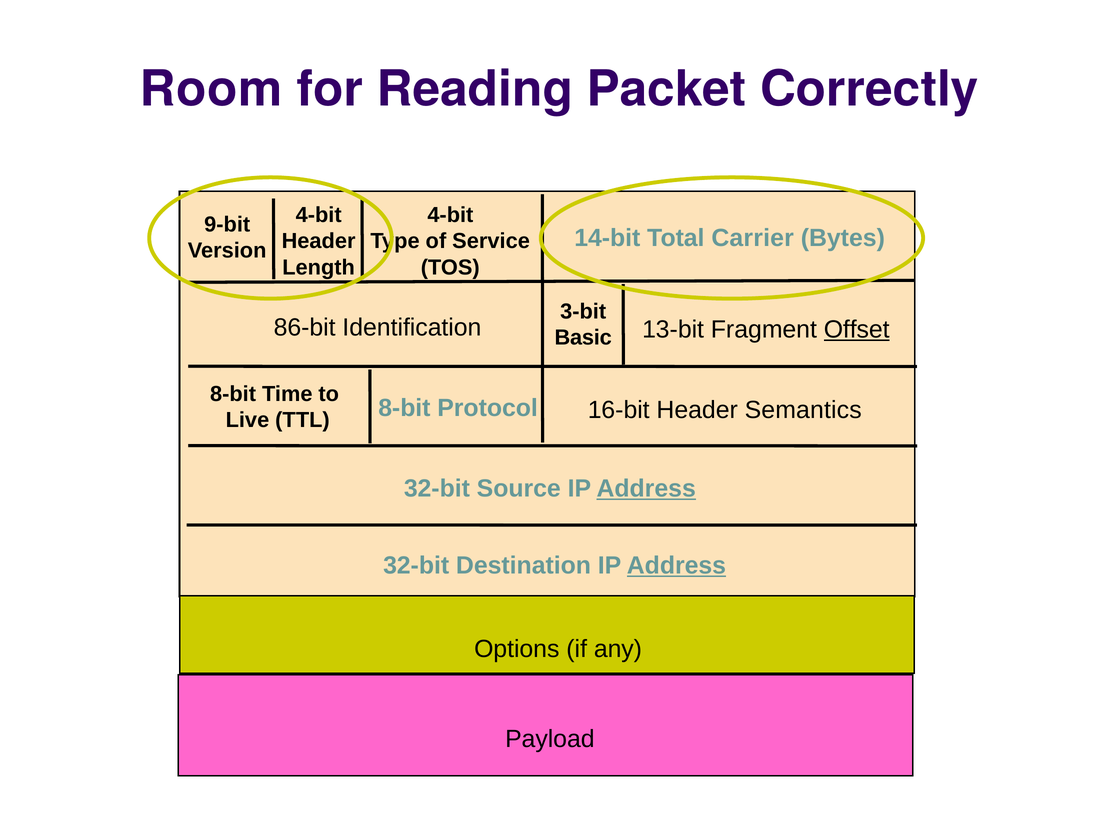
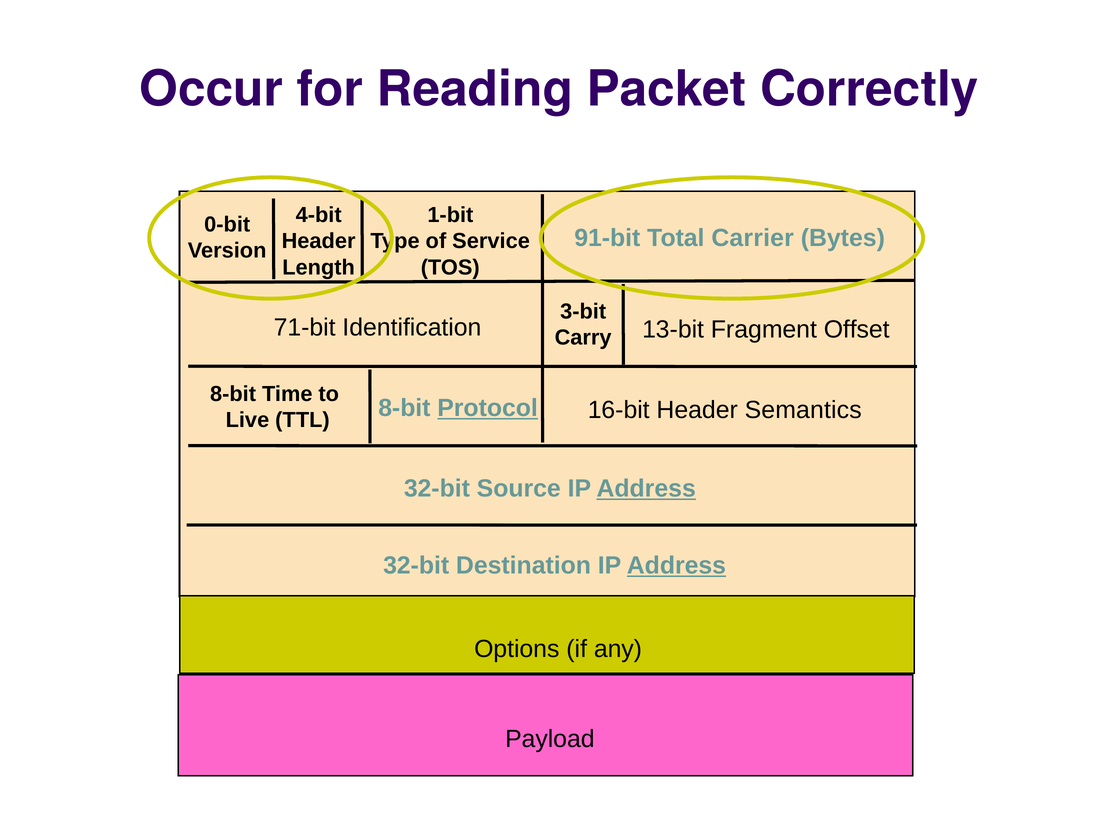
Room: Room -> Occur (211, 89)
4-bit: 4-bit -> 1-bit (450, 215)
9-bit: 9-bit -> 0-bit (227, 224)
14-bit: 14-bit -> 91-bit (607, 238)
86-bit: 86-bit -> 71-bit (305, 327)
Basic: Basic -> Carry (583, 337)
Offset underline: present -> none (857, 329)
Protocol underline: none -> present (488, 408)
